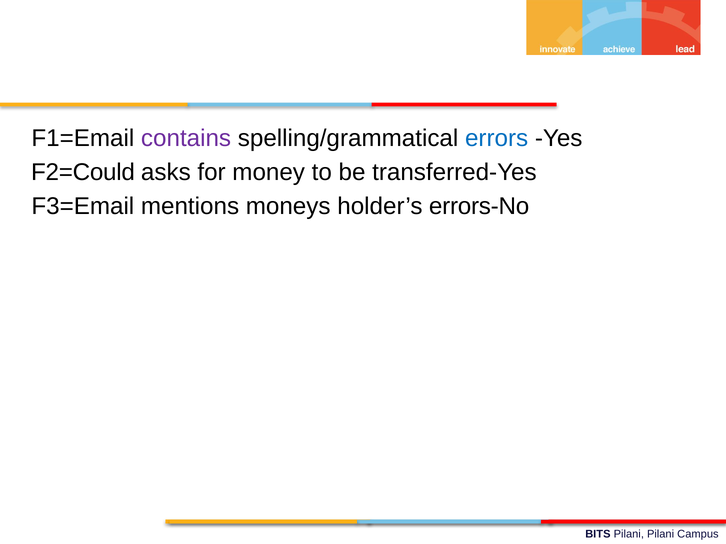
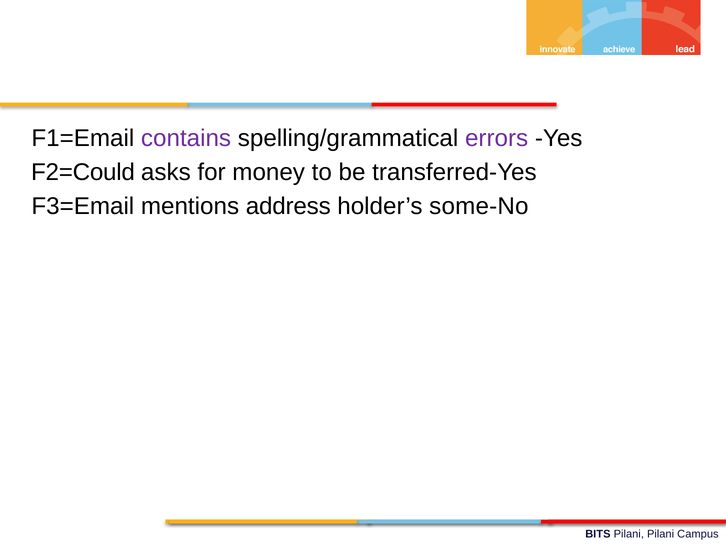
errors colour: blue -> purple (497, 138)
moneys: moneys -> address (288, 206)
errors-No: errors-No -> some-No (479, 206)
